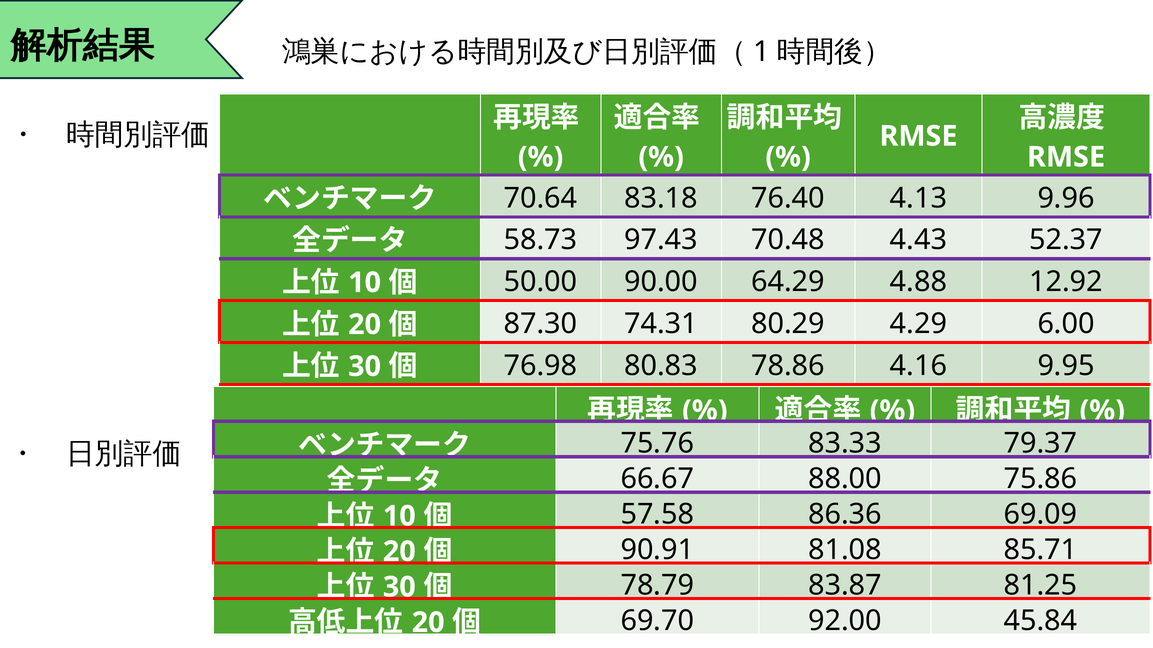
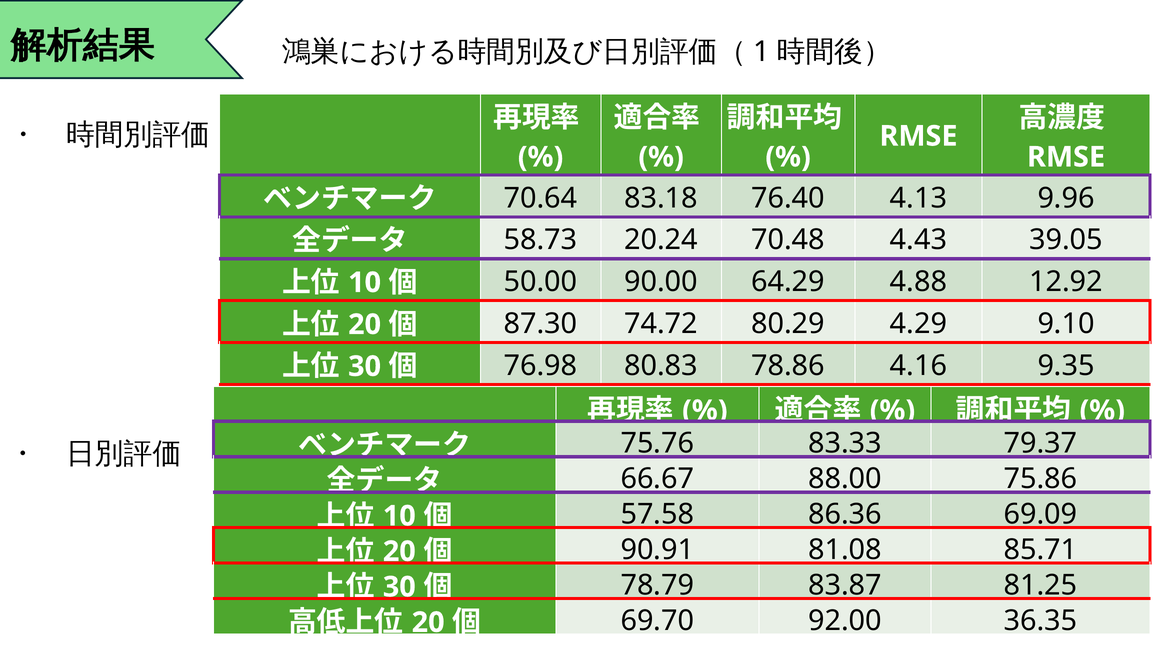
97.43: 97.43 -> 20.24 (661, 240)
52.37: 52.37 -> 39.05 (1066, 240)
74.31: 74.31 -> 74.72 (661, 324)
6.00: 6.00 -> 9.10 (1066, 324)
9.95: 9.95 -> 9.35 (1066, 366)
45.84: 45.84 -> 36.35 (1040, 621)
